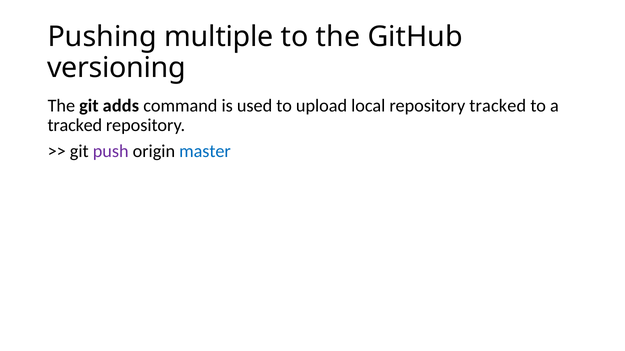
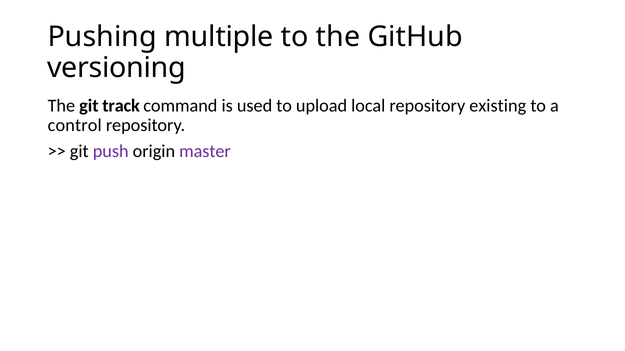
adds: adds -> track (121, 106)
repository tracked: tracked -> existing (498, 106)
tracked: tracked -> control (75, 125)
master colour: blue -> purple (205, 152)
